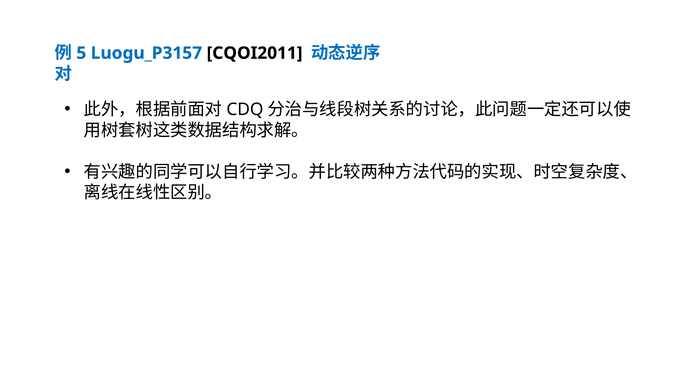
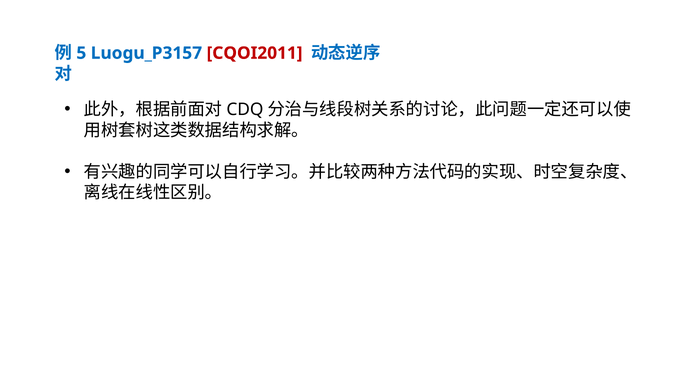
CQOI2011 colour: black -> red (255, 53)
